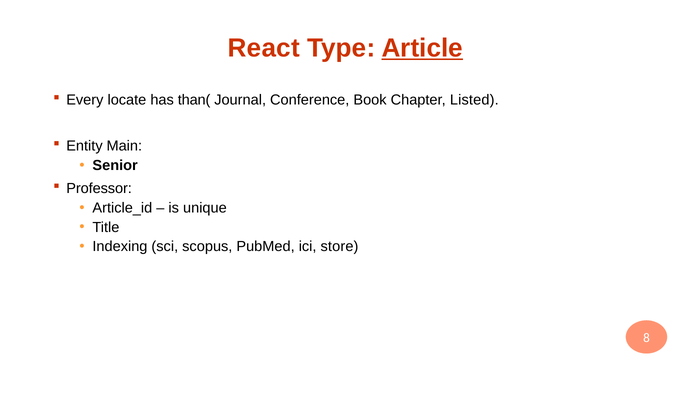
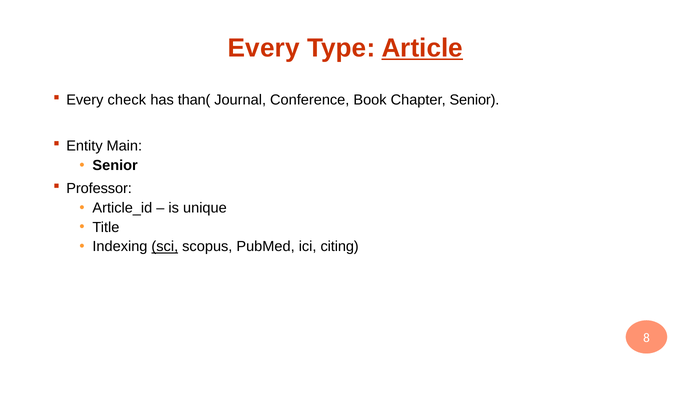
React: React -> Every (264, 48)
locate: locate -> check (127, 100)
Chapter Listed: Listed -> Senior (474, 100)
sci underline: none -> present (165, 246)
store: store -> citing (340, 246)
